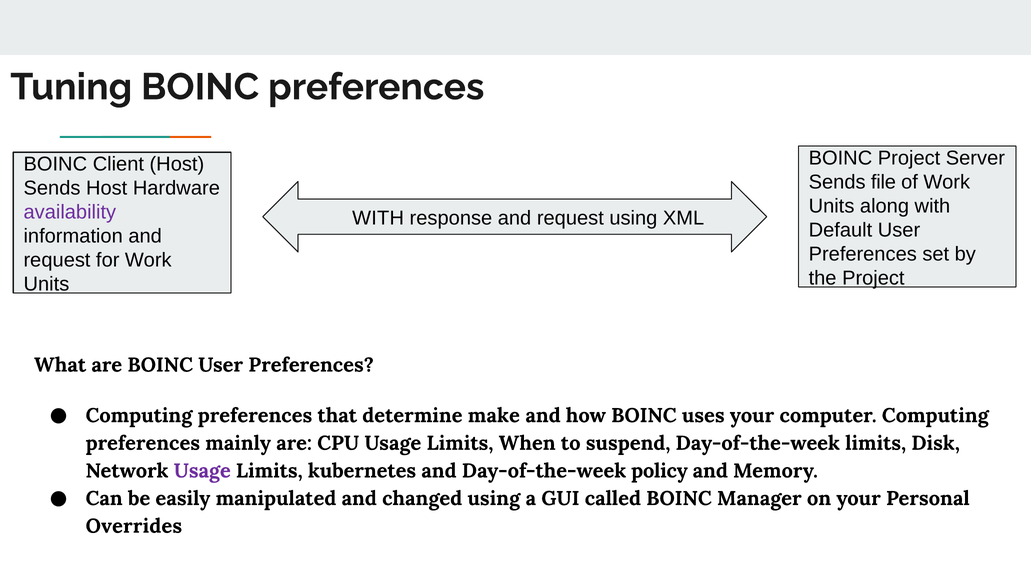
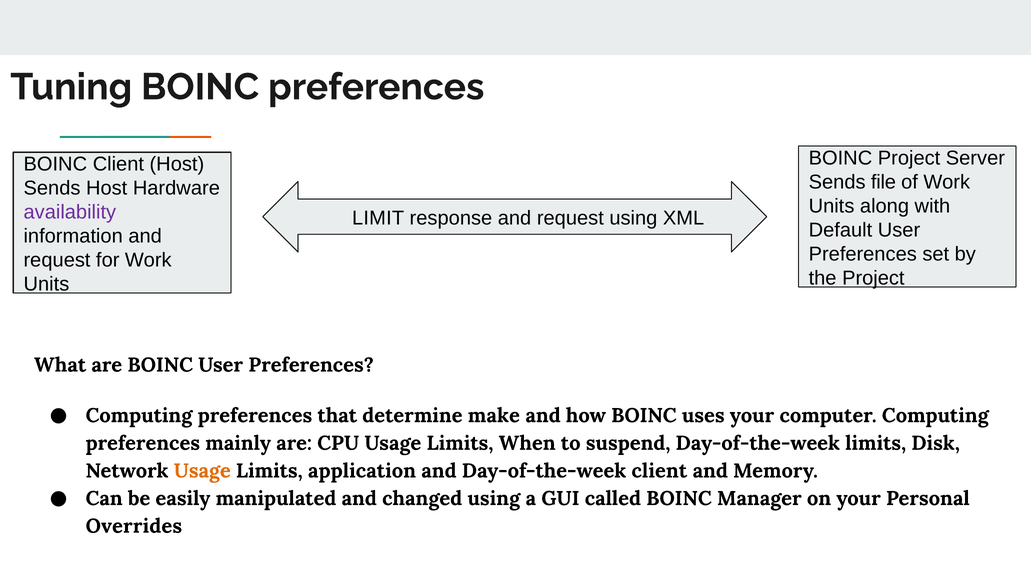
WITH: WITH -> LIMIT (378, 218)
Usage colour: purple -> orange (202, 471)
kubernetes: kubernetes -> application (362, 471)
Day-of-the-week policy: policy -> client (659, 471)
